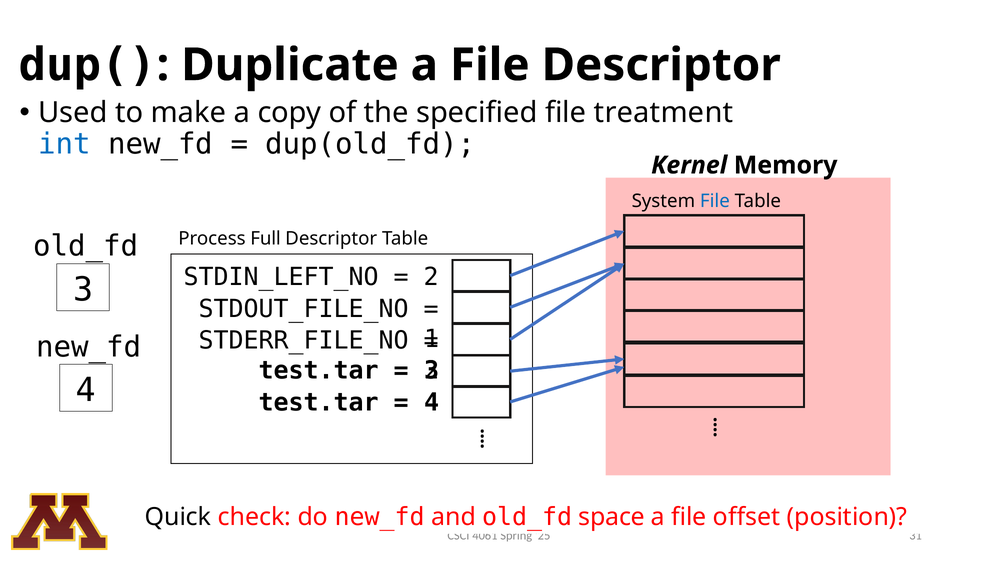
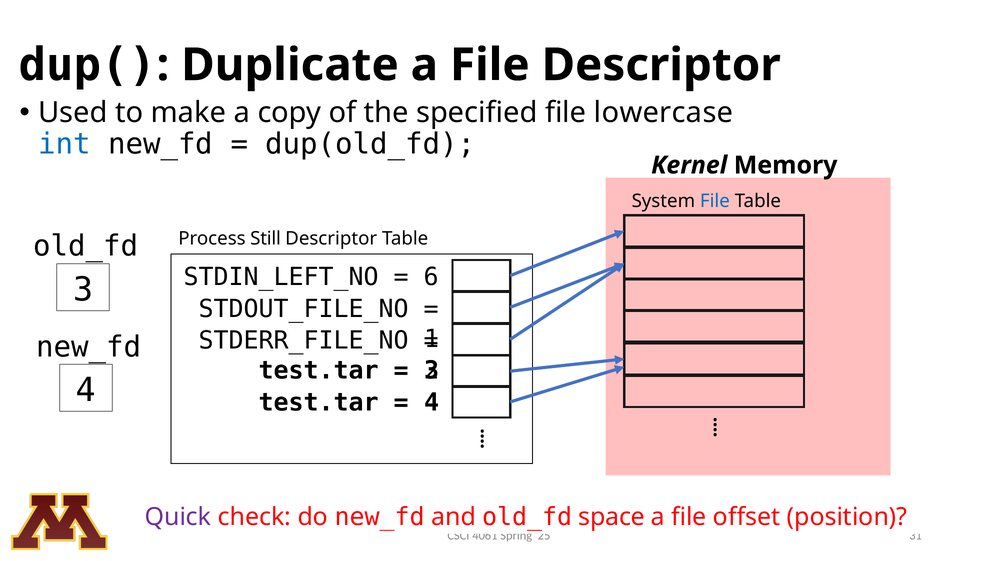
treatment: treatment -> lowercase (664, 113)
Full: Full -> Still (266, 238)
2: 2 -> 6 (432, 277)
Quick colour: black -> purple (178, 517)
